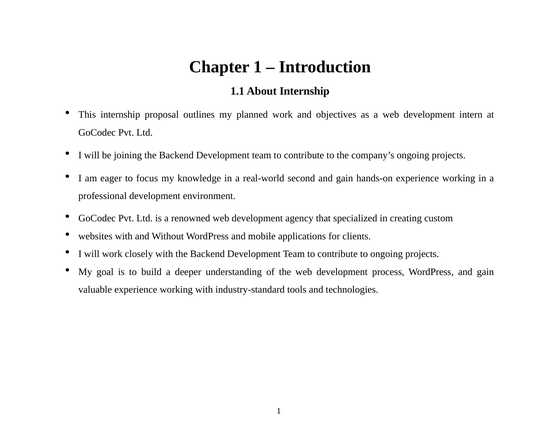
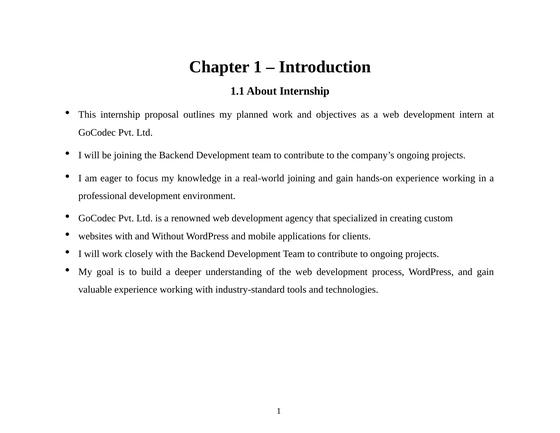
real-world second: second -> joining (301, 178)
